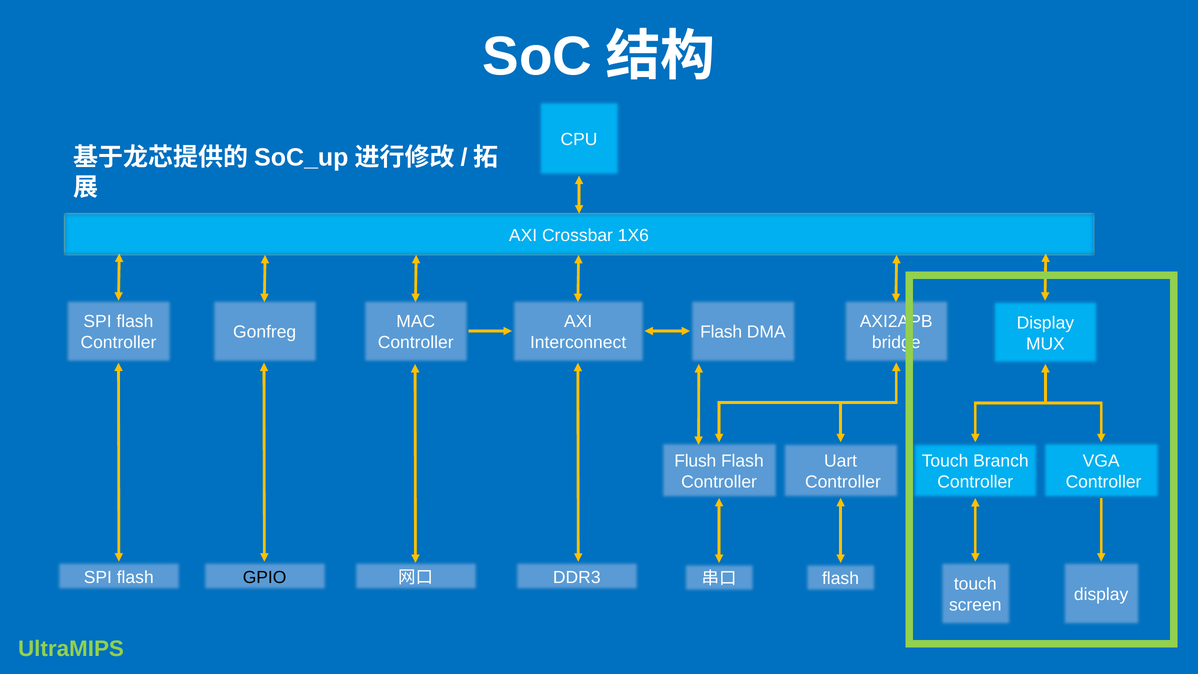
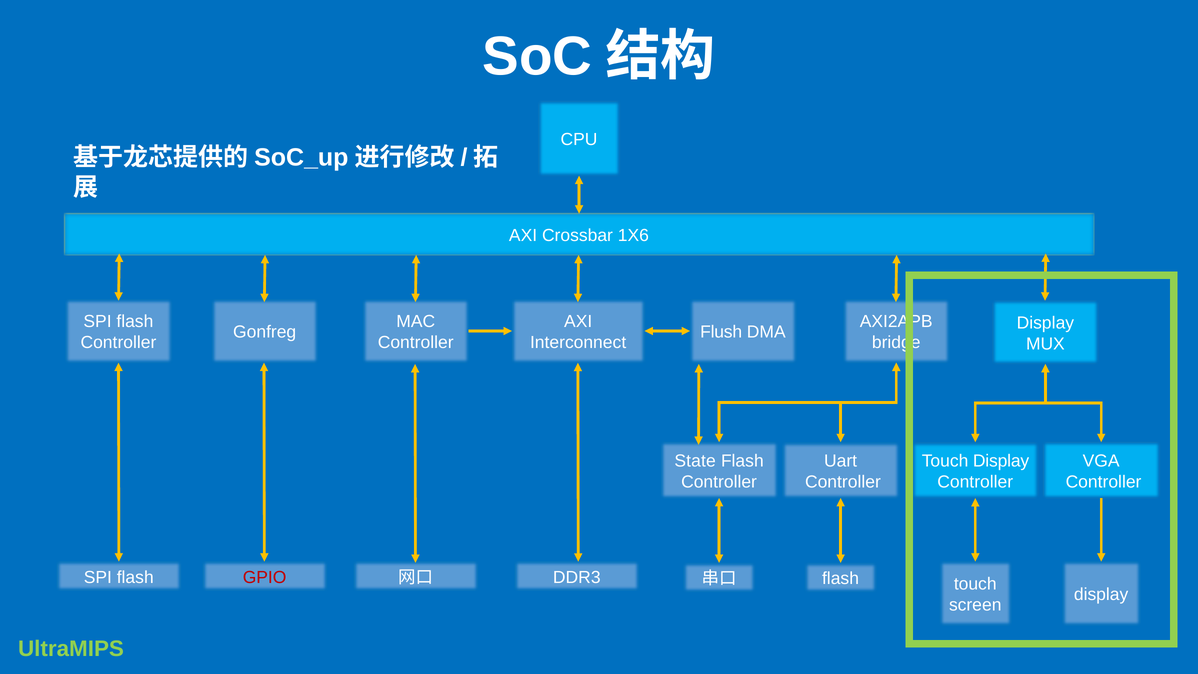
Flash: Flash -> Flush (721, 332)
Flush: Flush -> State (695, 461)
Touch Branch: Branch -> Display (1001, 461)
GPIO colour: black -> red (265, 577)
